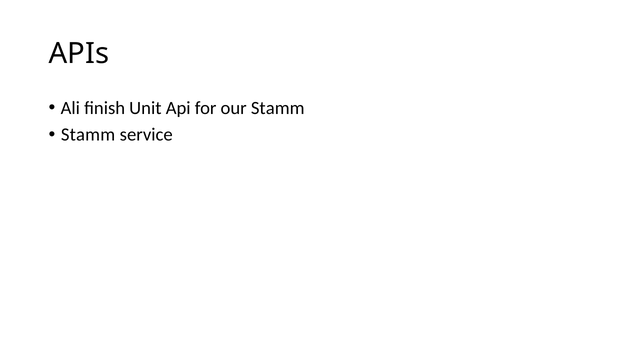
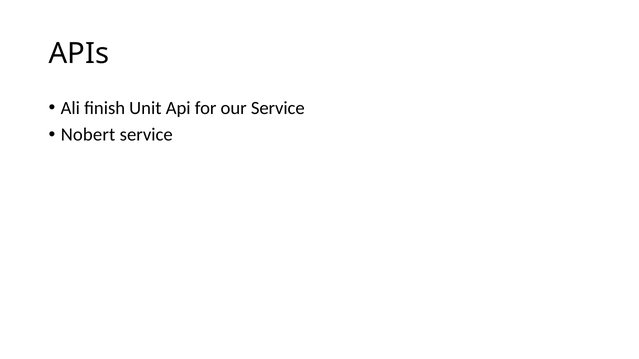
our Stamm: Stamm -> Service (278, 108)
Stamm: Stamm -> Nobert (88, 135)
